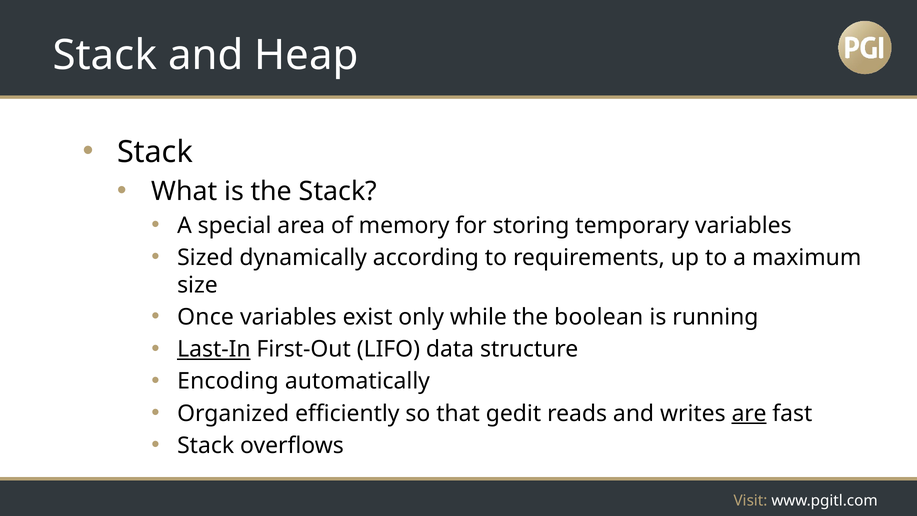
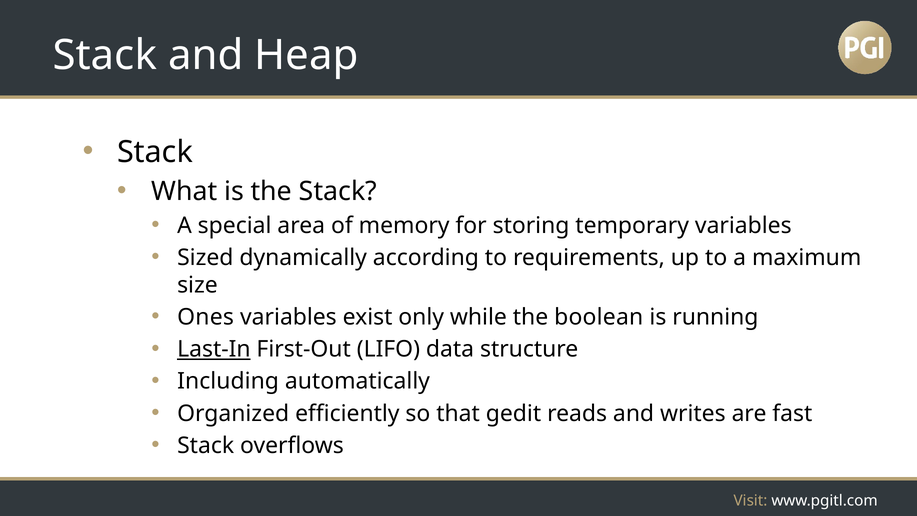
Once: Once -> Ones (206, 317)
Encoding: Encoding -> Including (228, 381)
are underline: present -> none (749, 413)
